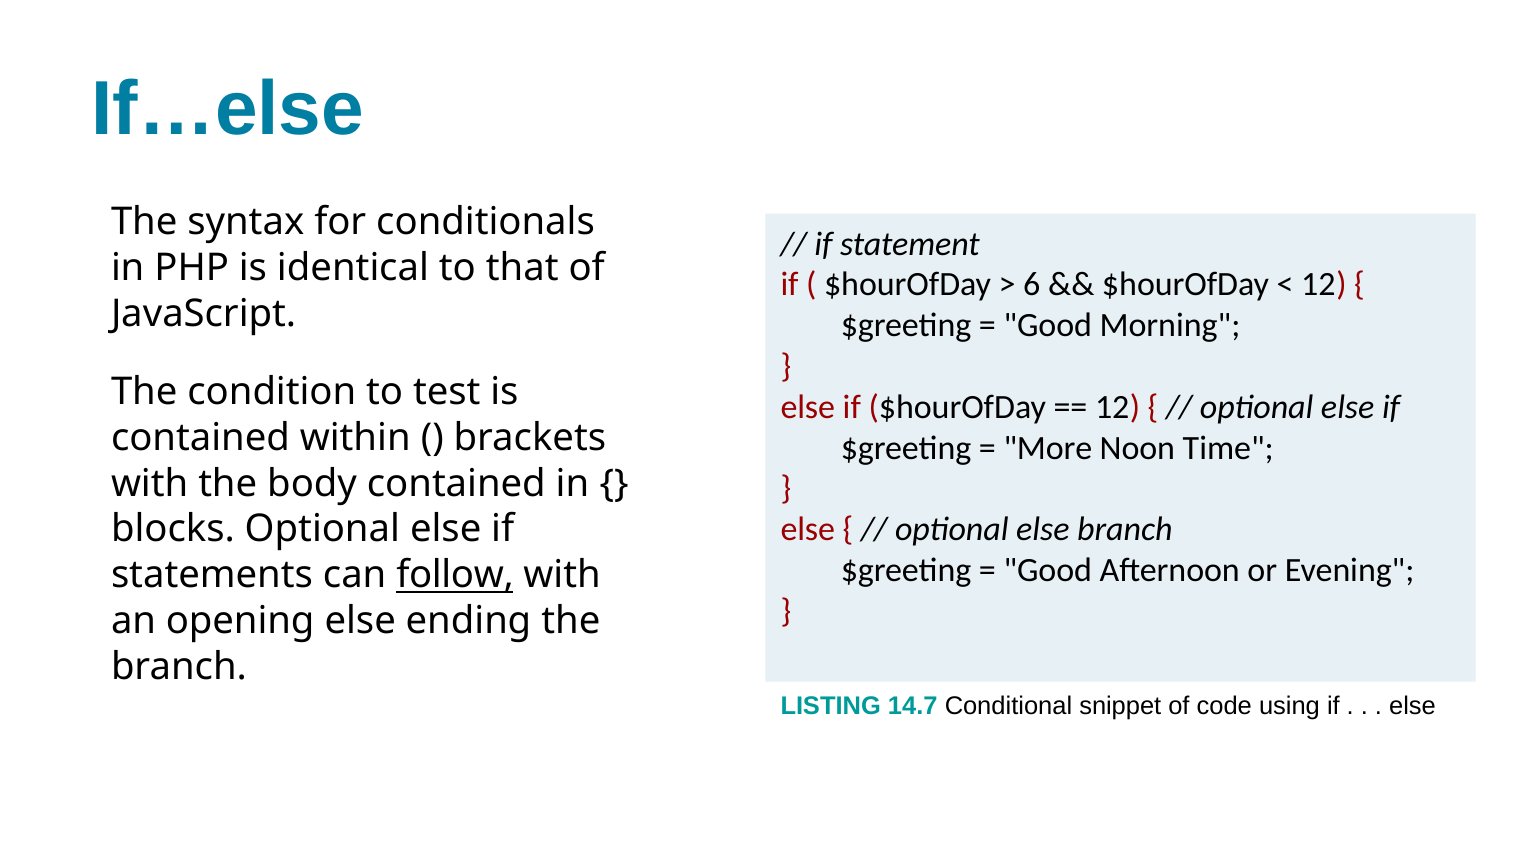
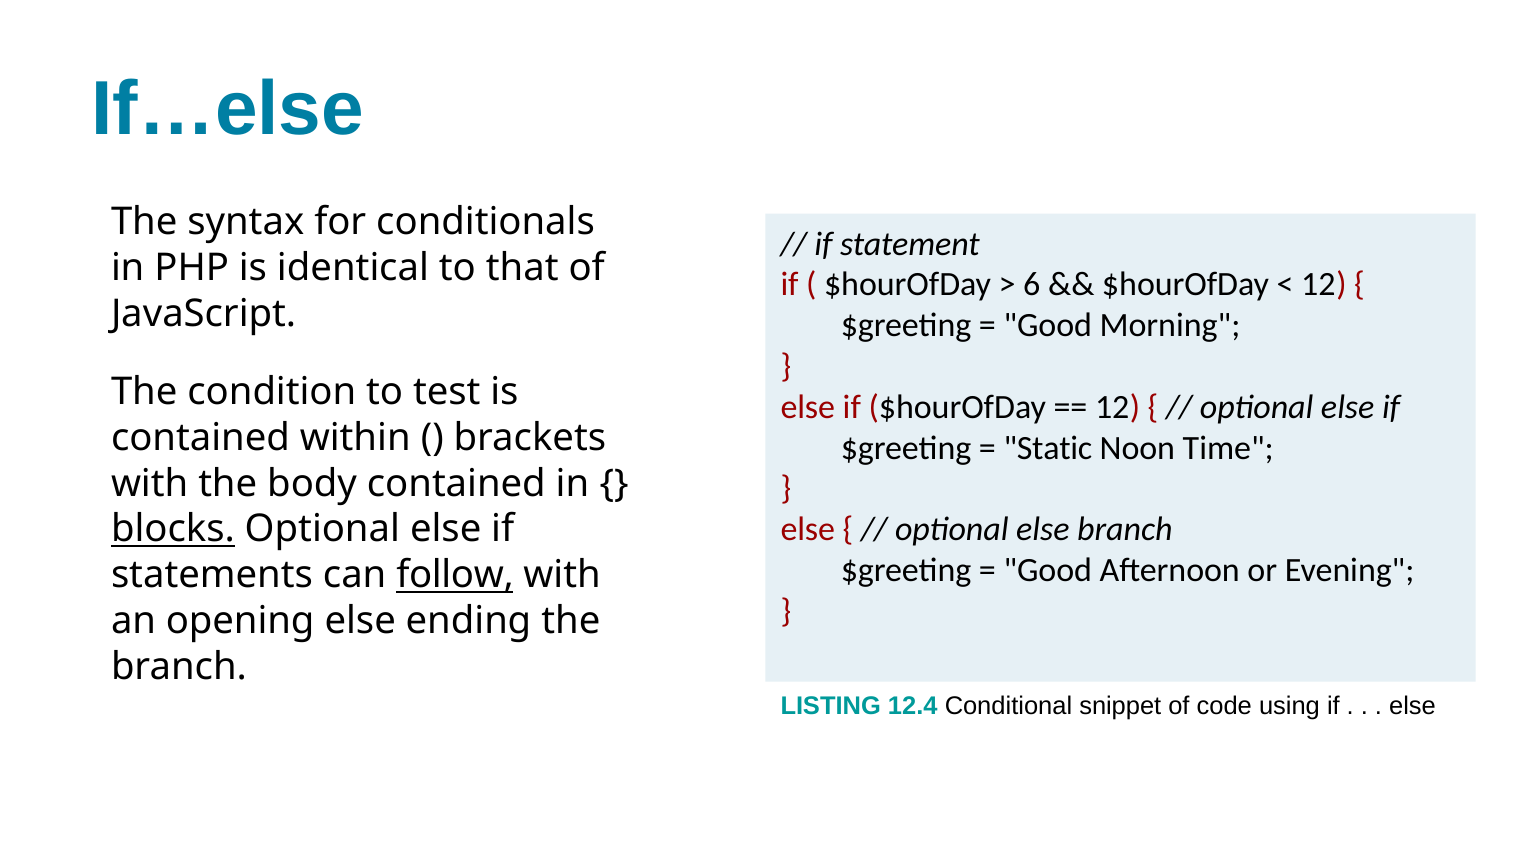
More: More -> Static (1048, 448)
blocks underline: none -> present (173, 529)
14.7: 14.7 -> 12.4 (913, 706)
